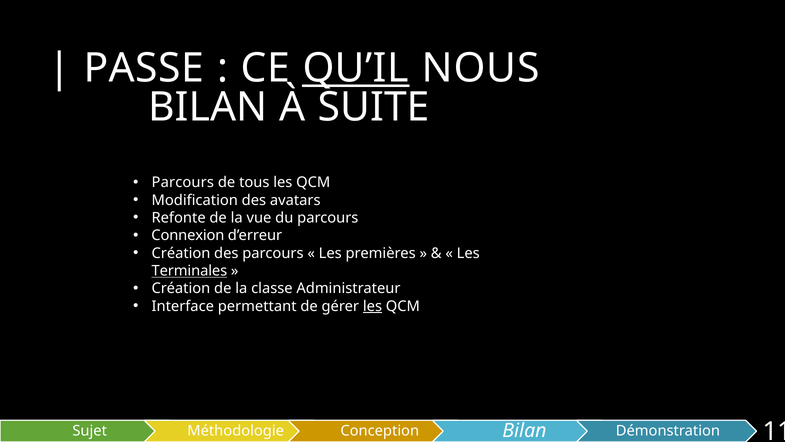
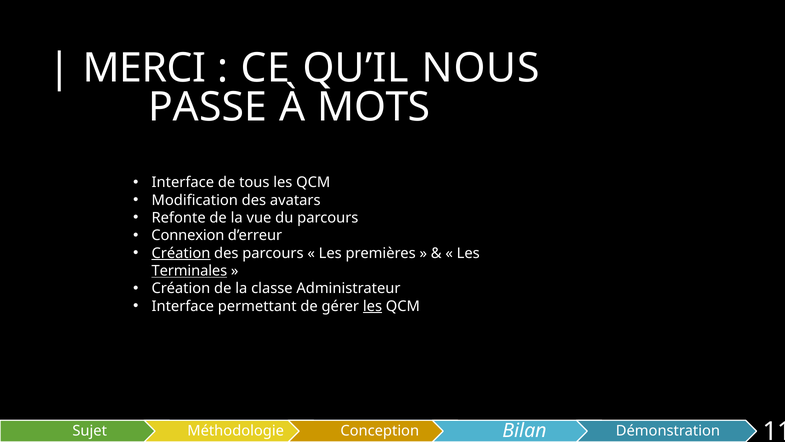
PASSE: PASSE -> MERCI (144, 68)
QU’IL underline: present -> none (356, 68)
BILAN: BILAN -> PASSE (208, 107)
SUITE: SUITE -> MOTS (374, 107)
Parcours: Parcours -> Interface (183, 182)
Création underline: none -> present (181, 253)
